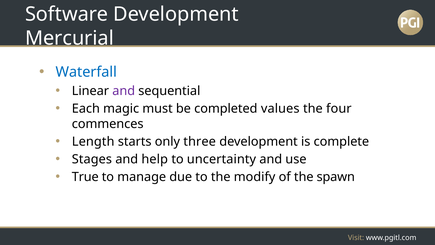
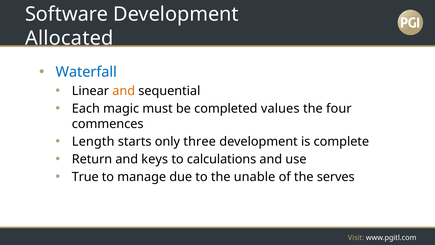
Mercurial: Mercurial -> Allocated (69, 38)
and colour: purple -> orange (124, 91)
Stages: Stages -> Return (92, 159)
help: help -> keys (155, 159)
uncertainty: uncertainty -> calculations (222, 159)
modify: modify -> unable (255, 177)
spawn: spawn -> serves (336, 177)
